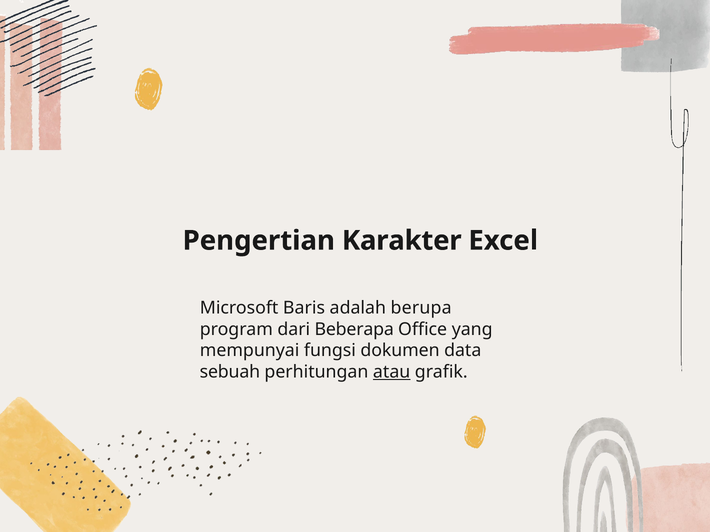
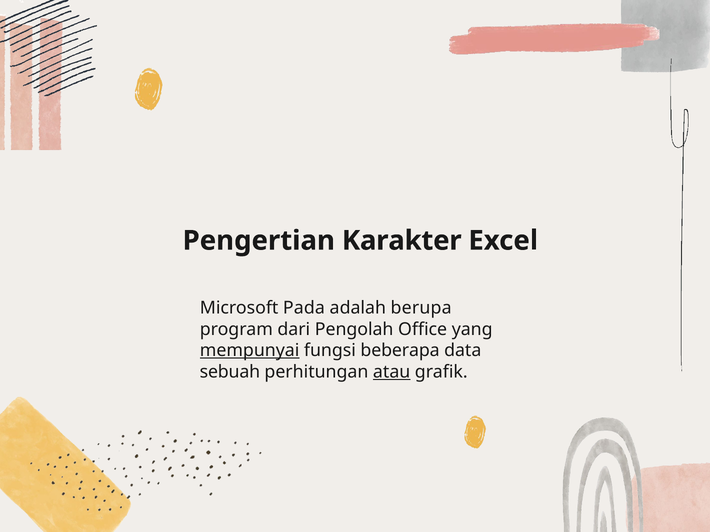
Baris: Baris -> Pada (304, 308)
Beberapa: Beberapa -> Pengolah (354, 330)
mempunyai underline: none -> present (250, 351)
dokumen: dokumen -> beberapa (400, 351)
